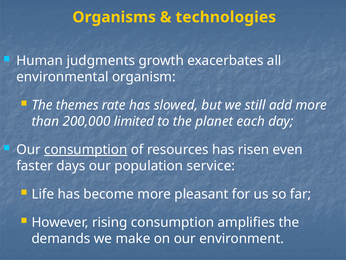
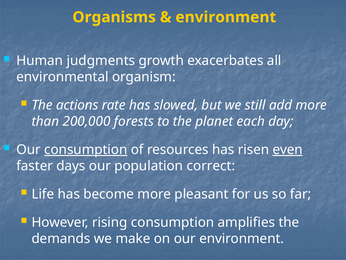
technologies: technologies -> environment (226, 17)
themes: themes -> actions (77, 105)
limited: limited -> forests (134, 121)
even underline: none -> present (288, 149)
service: service -> correct (211, 166)
